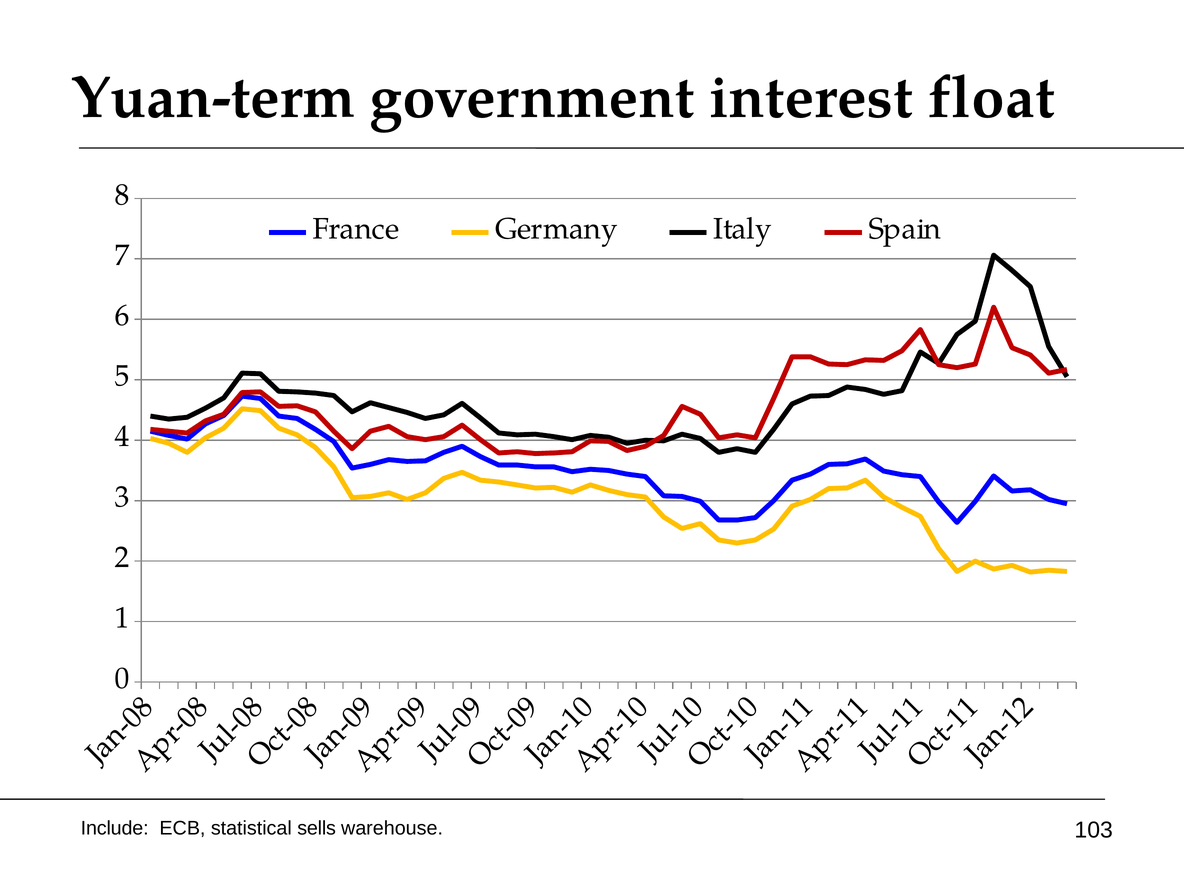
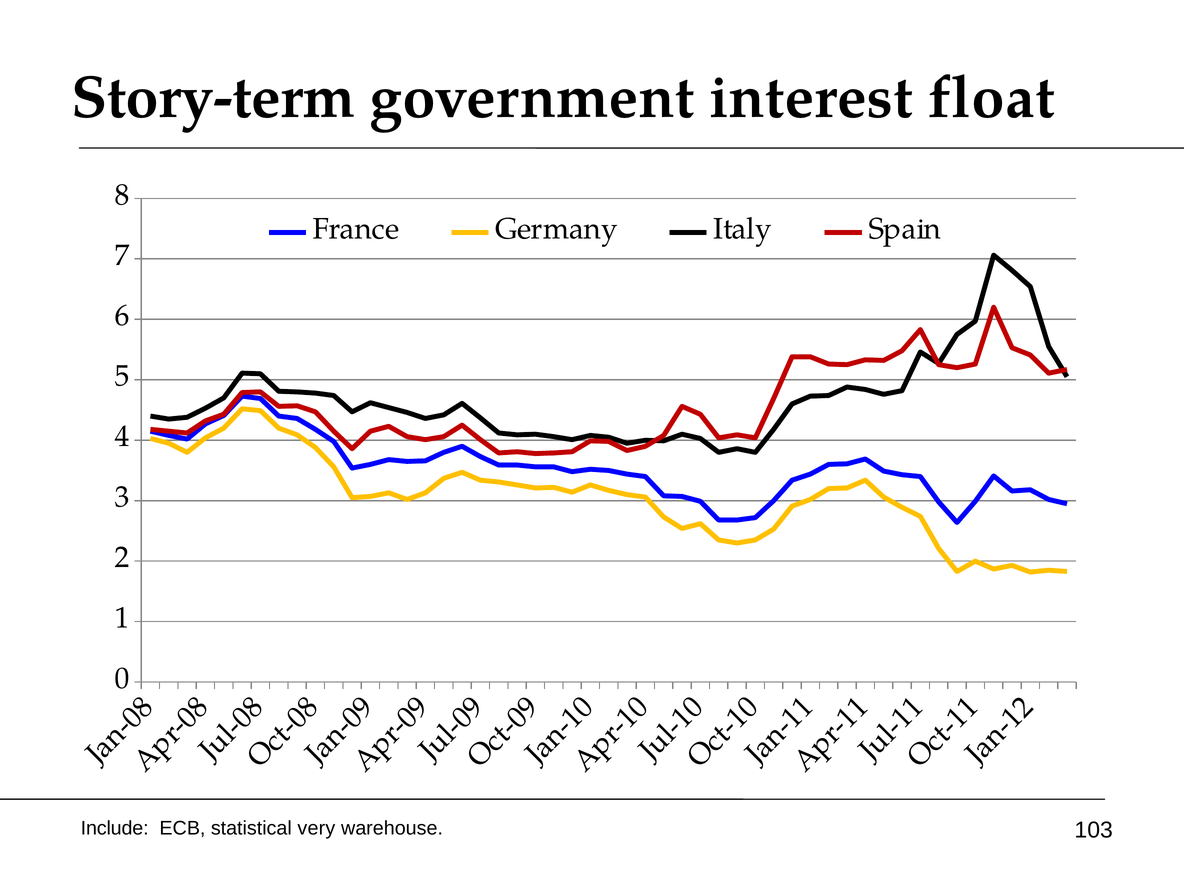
Yuan-term: Yuan-term -> Story-term (213, 98)
sells: sells -> very (316, 828)
